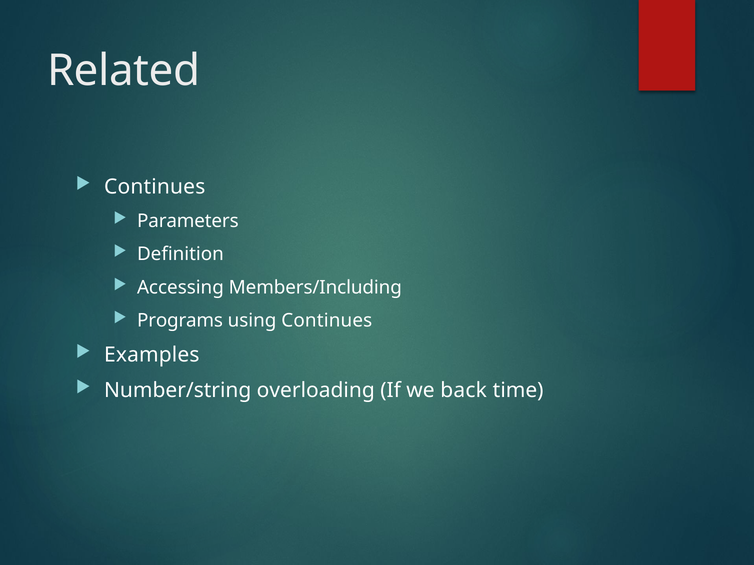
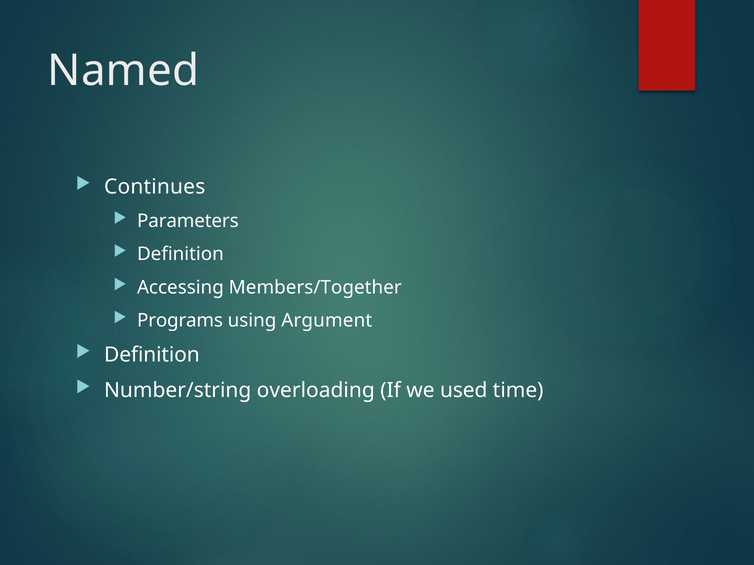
Related: Related -> Named (123, 71)
Members/Including: Members/Including -> Members/Together (315, 288)
using Continues: Continues -> Argument (327, 321)
Examples: Examples -> Definition (152, 355)
back: back -> used (464, 391)
